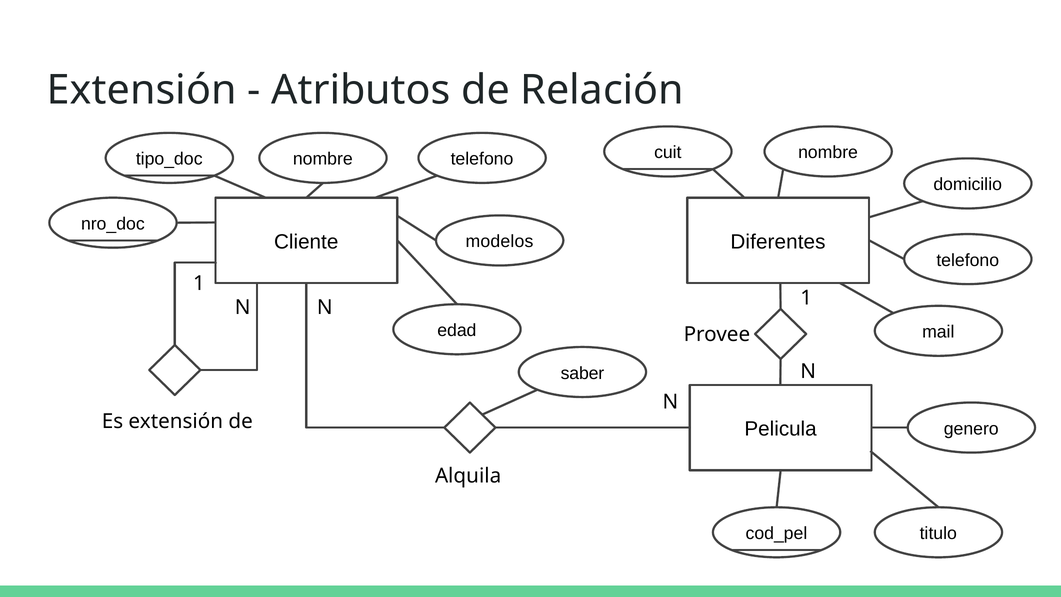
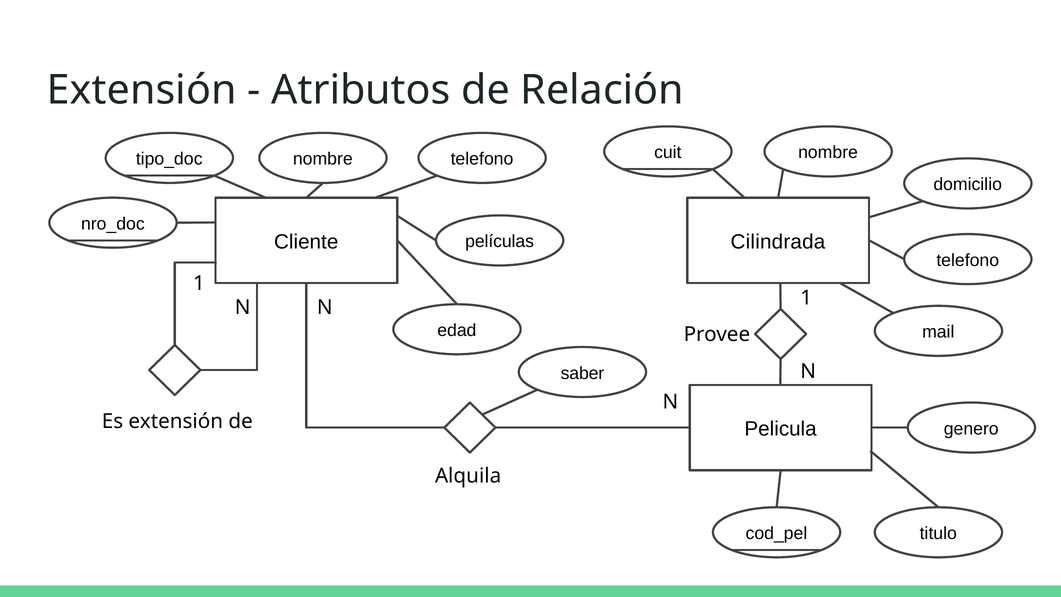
Diferentes: Diferentes -> Cilindrada (778, 242)
modelos: modelos -> películas (500, 242)
